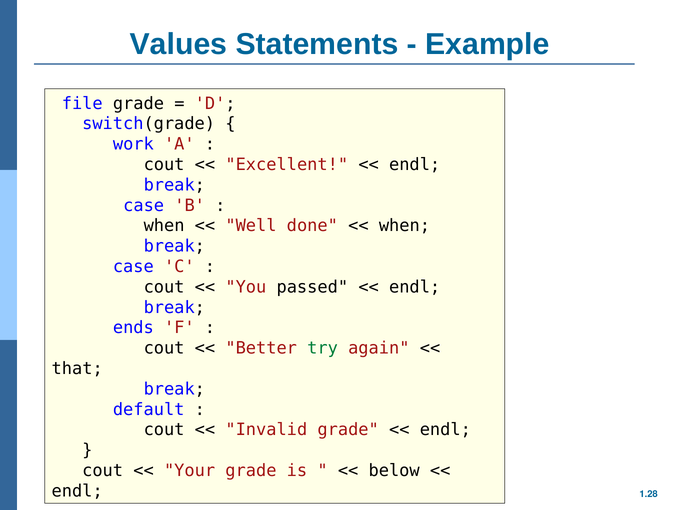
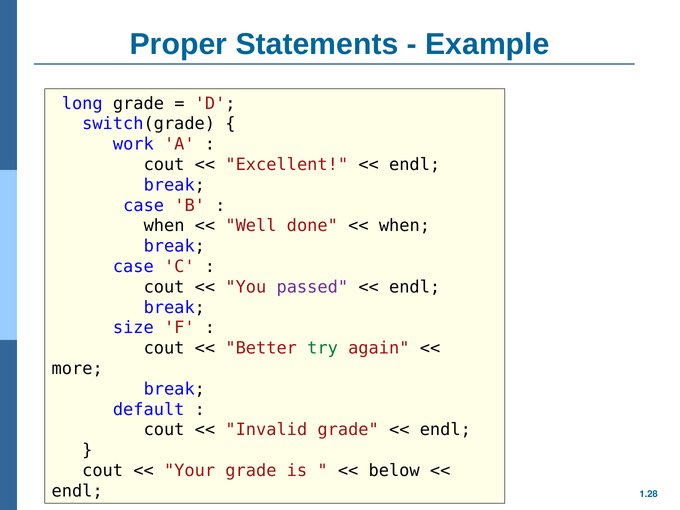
Values: Values -> Proper (178, 44)
file: file -> long (82, 103)
passed colour: black -> purple (312, 287)
ends: ends -> size (133, 328)
that: that -> more (77, 369)
